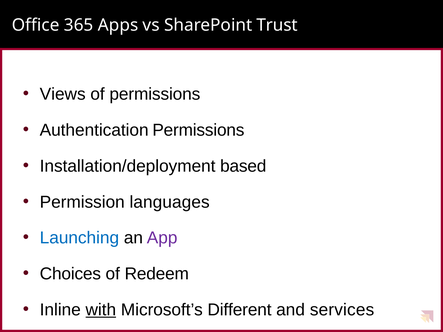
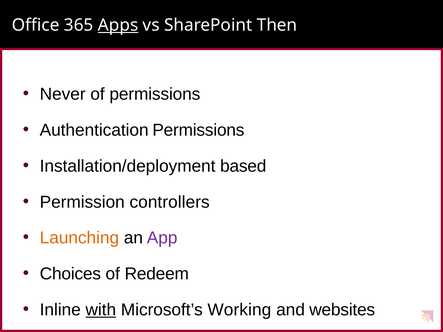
Apps underline: none -> present (118, 25)
Trust: Trust -> Then (277, 25)
Views: Views -> Never (63, 94)
languages: languages -> controllers (170, 202)
Launching colour: blue -> orange (79, 238)
Different: Different -> Working (239, 310)
services: services -> websites (342, 310)
